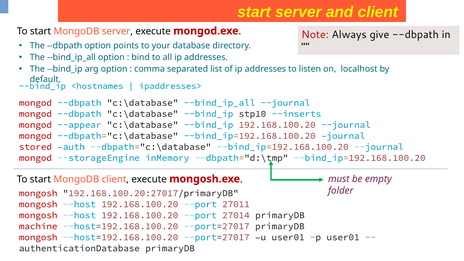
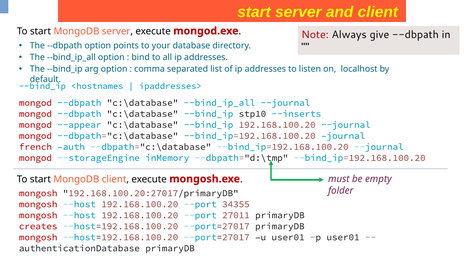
stored: stored -> french (35, 147)
27011: 27011 -> 34355 (236, 204)
27014: 27014 -> 27011 (236, 215)
machine: machine -> creates (38, 226)
